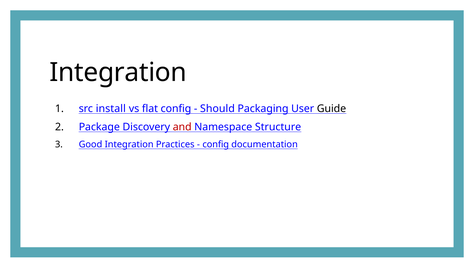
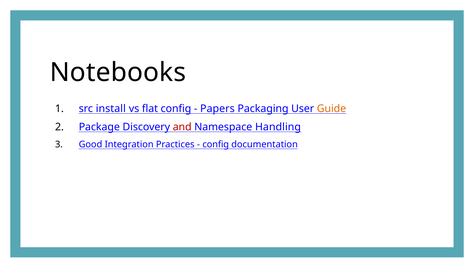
Integration: Integration -> Notebooks (118, 73)
Should: Should -> Papers (217, 109)
Guide colour: black -> orange (331, 109)
Structure: Structure -> Handling (278, 127)
